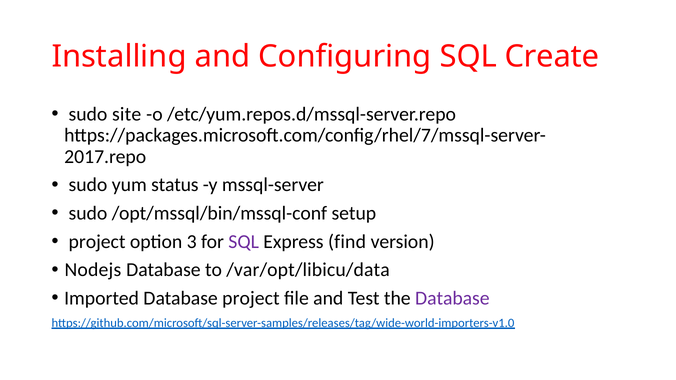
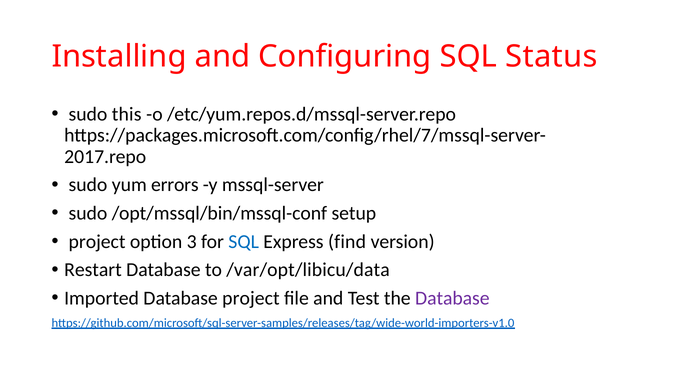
Create: Create -> Status (552, 57)
site: site -> this (127, 114)
status: status -> errors (175, 185)
SQL colour: purple -> blue (244, 242)
Nodejs: Nodejs -> Restart (93, 270)
